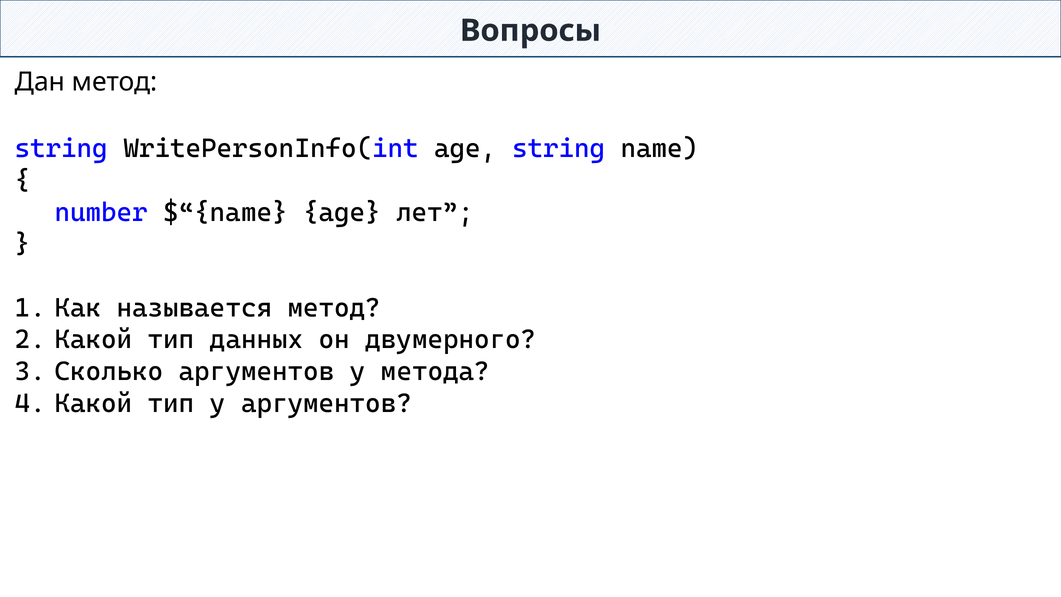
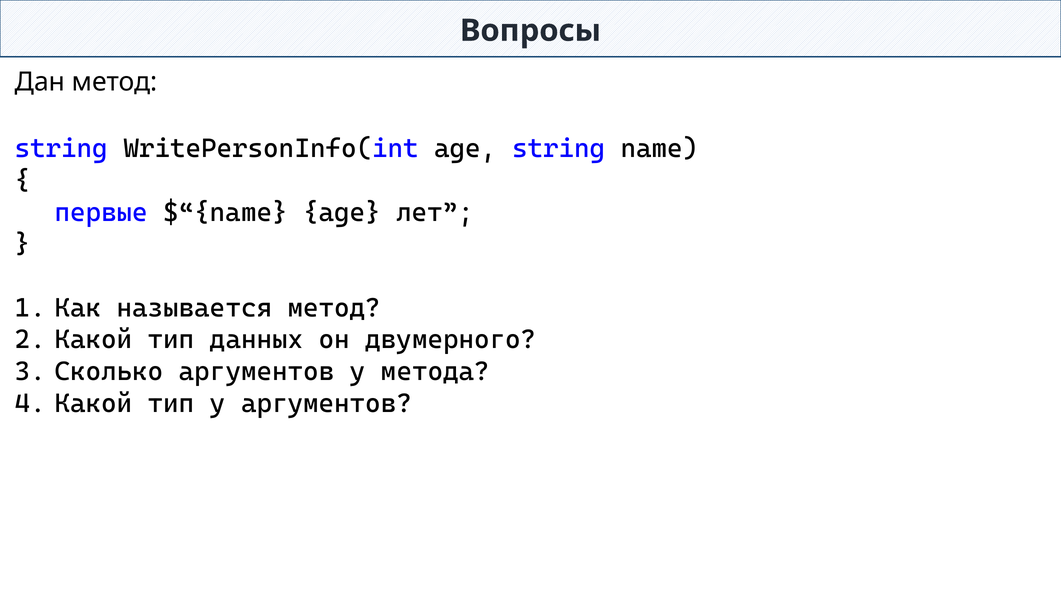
number: number -> первые (101, 212)
